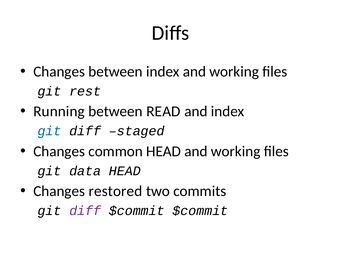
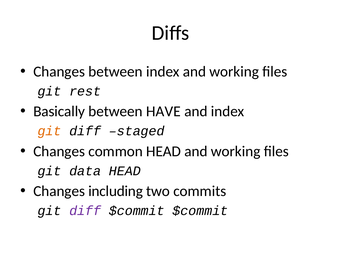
Running: Running -> Basically (59, 111)
READ: READ -> HAVE (163, 111)
git colour: blue -> orange (49, 131)
restored: restored -> including (116, 191)
